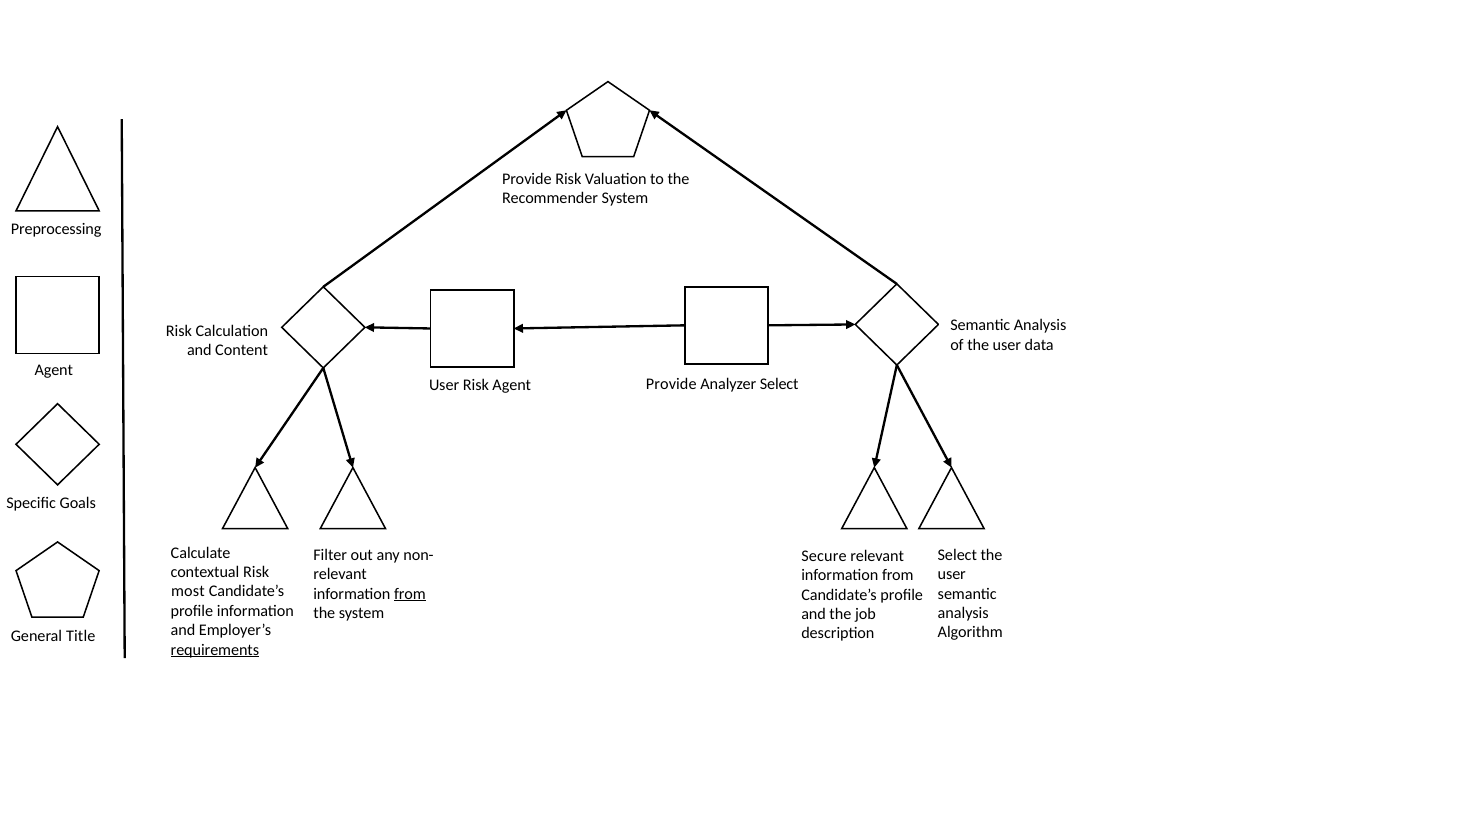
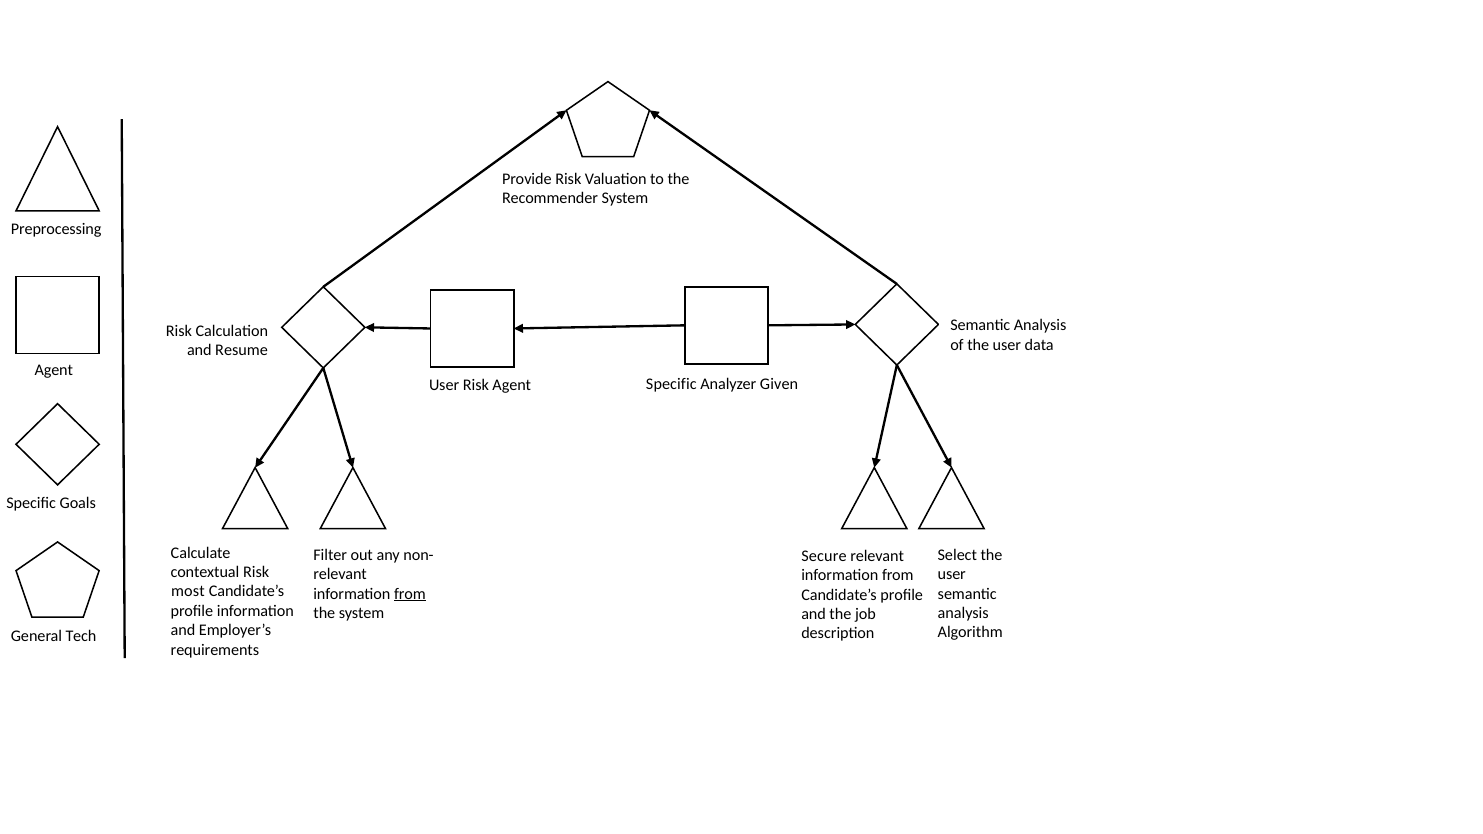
Content: Content -> Resume (242, 350)
Risk Agent Provide: Provide -> Specific (671, 384)
Analyzer Select: Select -> Given (779, 384)
Title: Title -> Tech (81, 637)
requirements underline: present -> none (215, 650)
